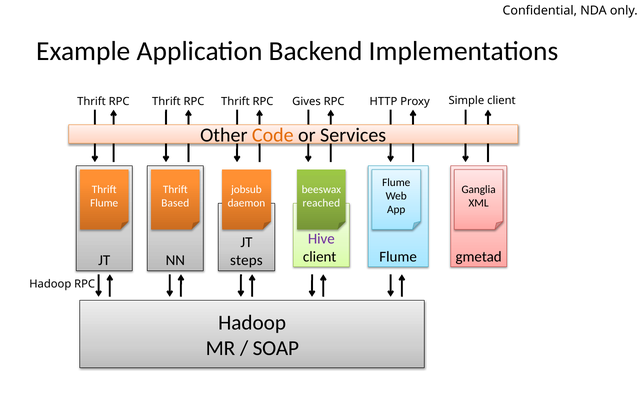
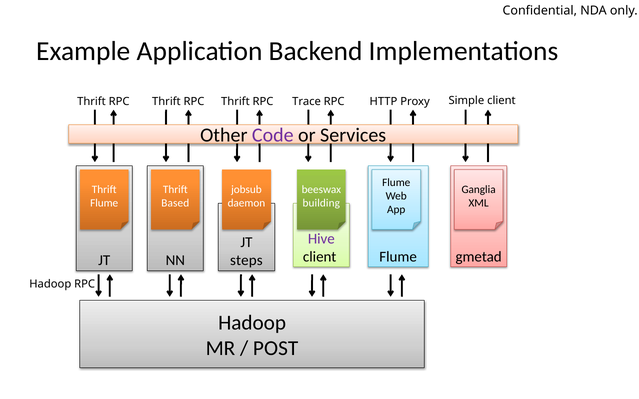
Gives: Gives -> Trace (307, 101)
Code colour: orange -> purple (273, 136)
reached: reached -> building (321, 203)
SOAP: SOAP -> POST (276, 349)
